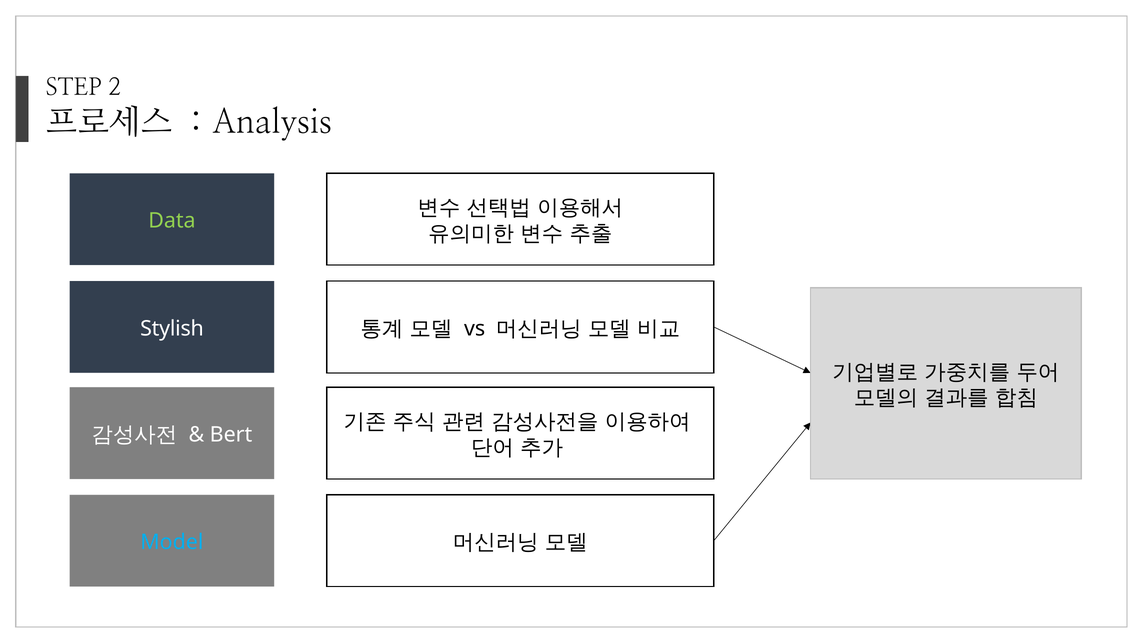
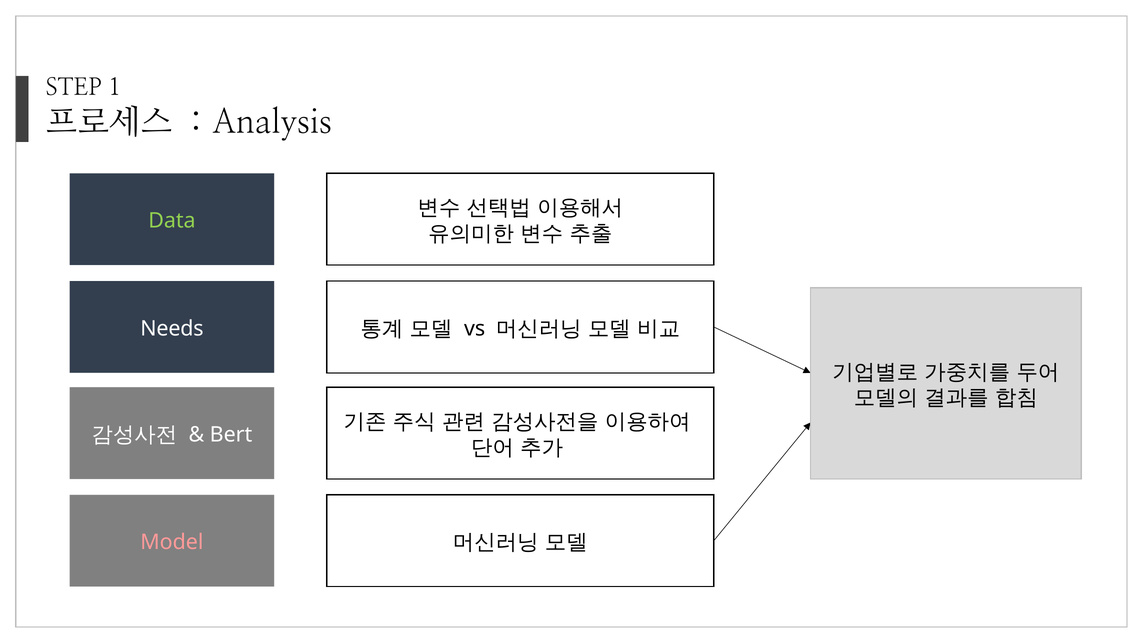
2: 2 -> 1 (115, 87)
Stylish: Stylish -> Needs (172, 328)
Model colour: light blue -> pink (172, 542)
